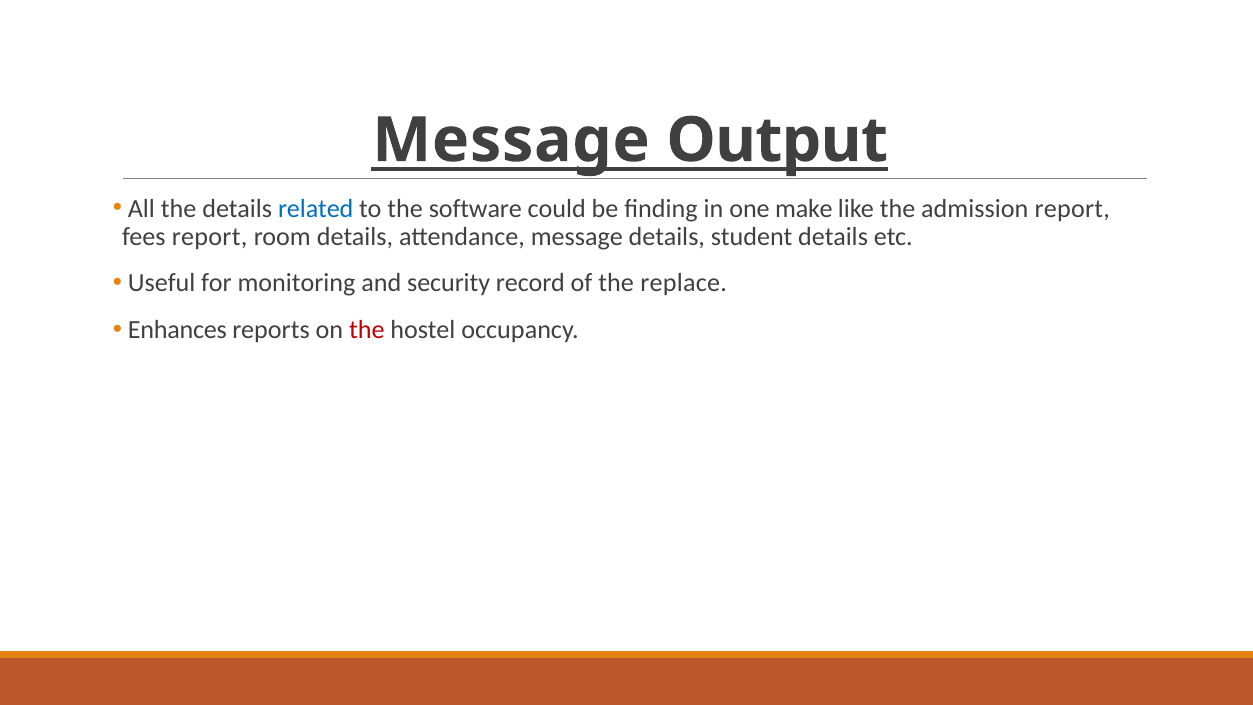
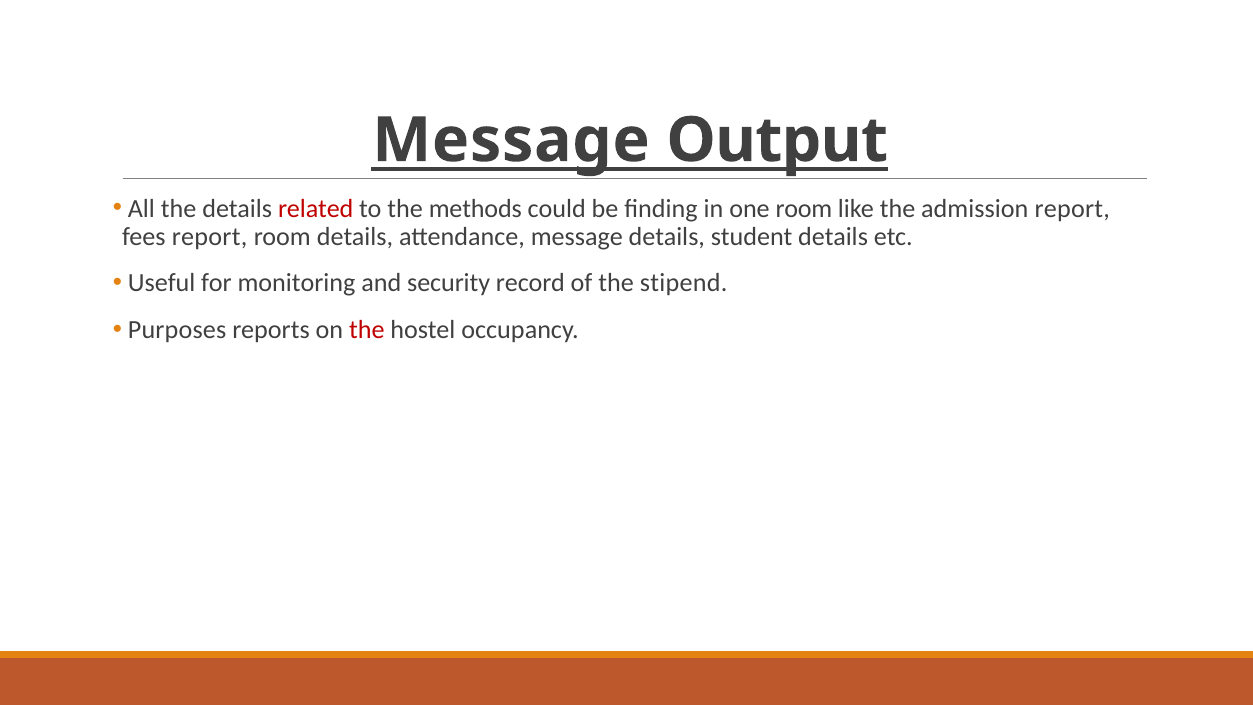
related colour: blue -> red (316, 208)
software: software -> methods (475, 208)
one make: make -> room (804, 208)
replace: replace -> stipend (684, 283)
Enhances: Enhances -> Purposes (177, 329)
